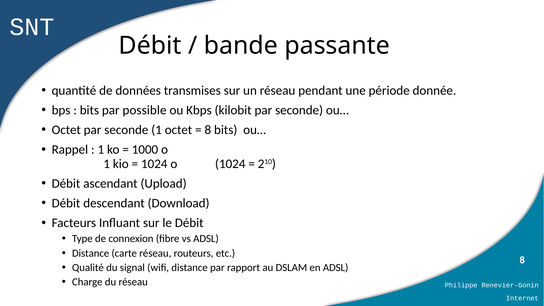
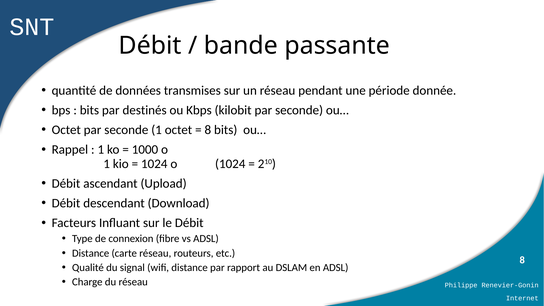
possible: possible -> destinés (145, 110)
